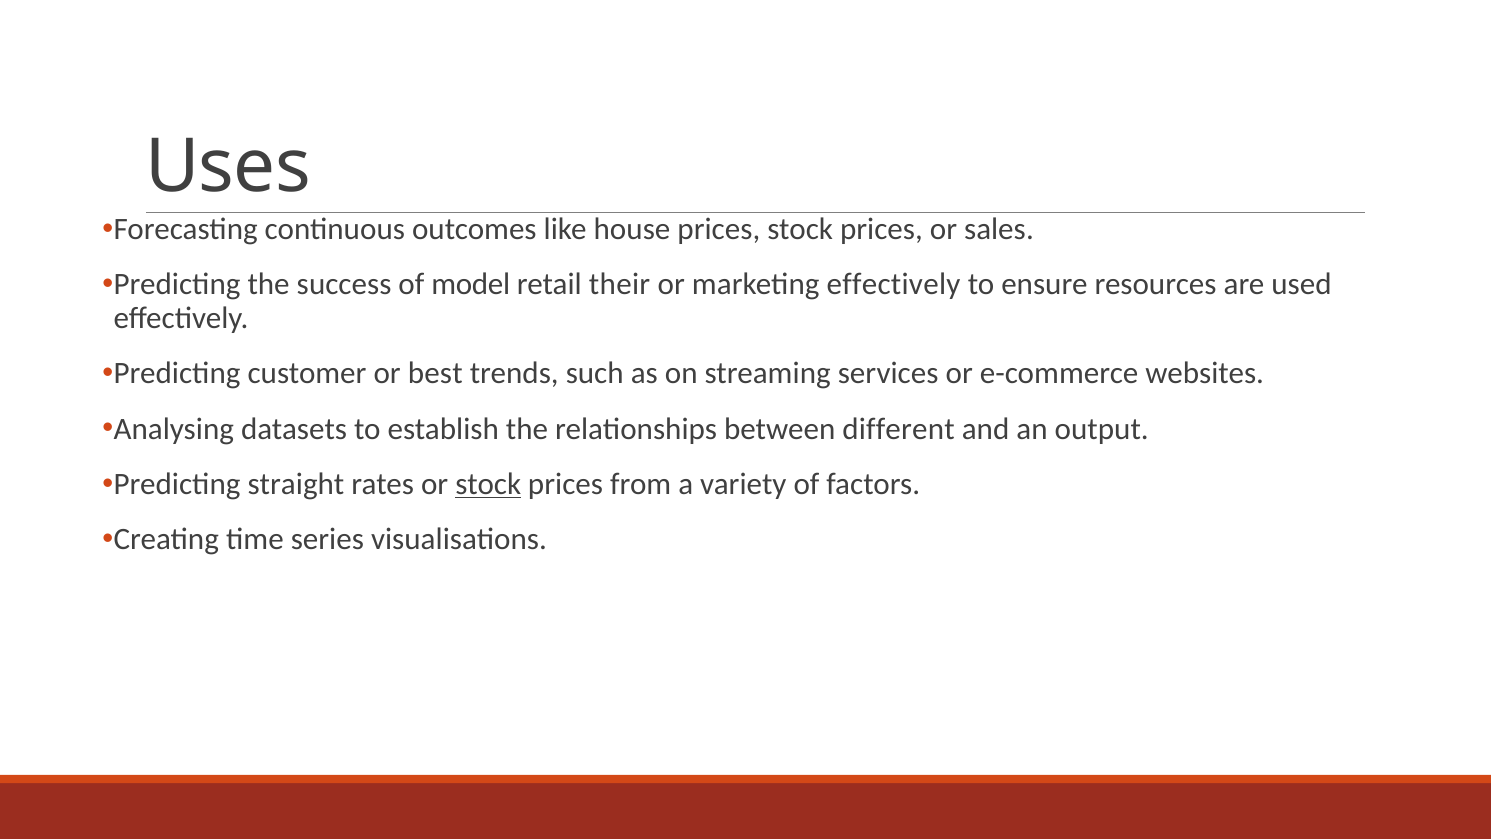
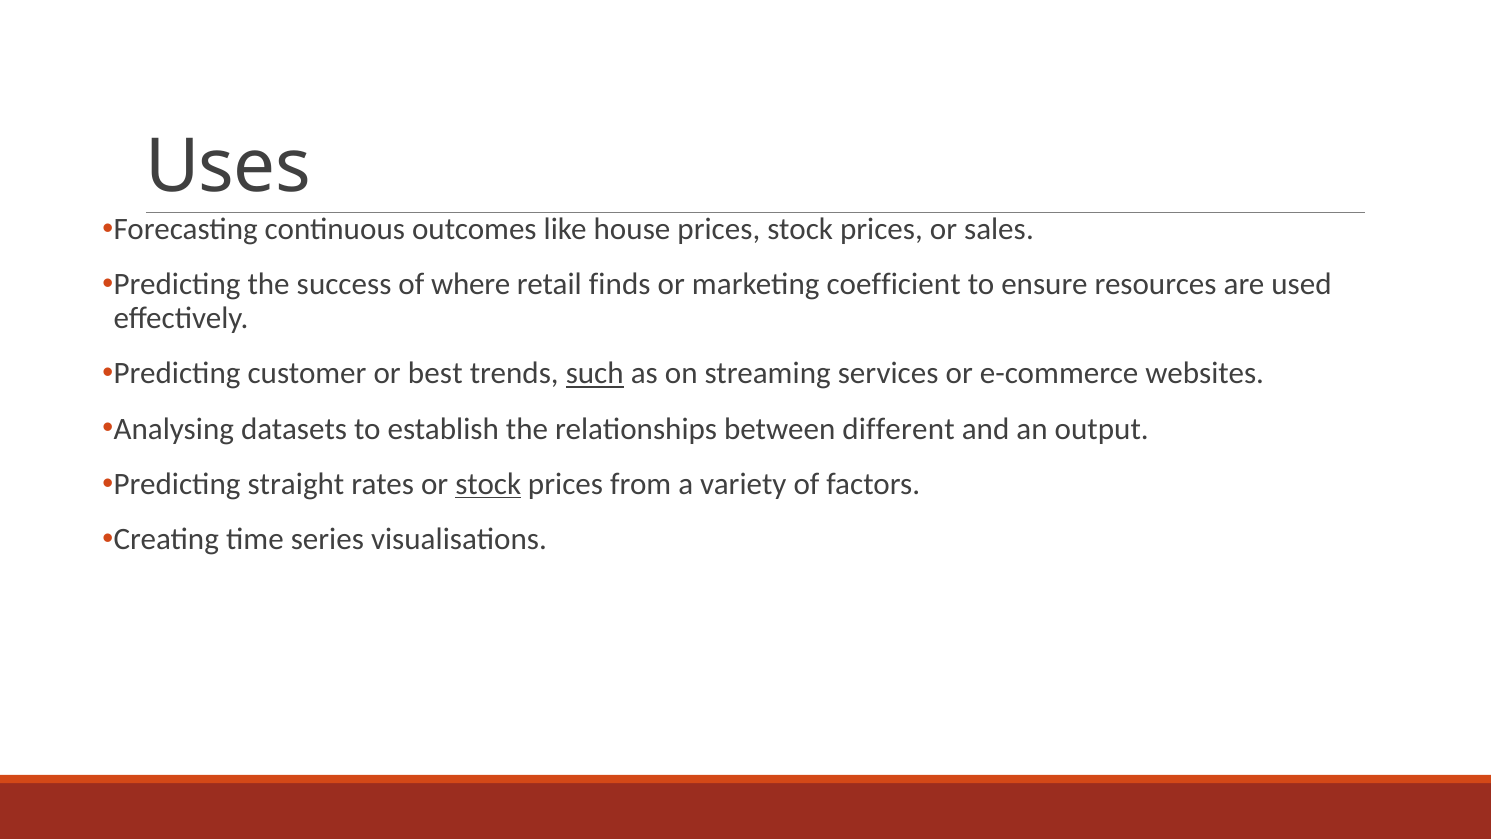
model: model -> where (471, 284)
their: their -> finds (620, 284)
marketing effectively: effectively -> coefficient (894, 284)
such underline: none -> present (595, 373)
